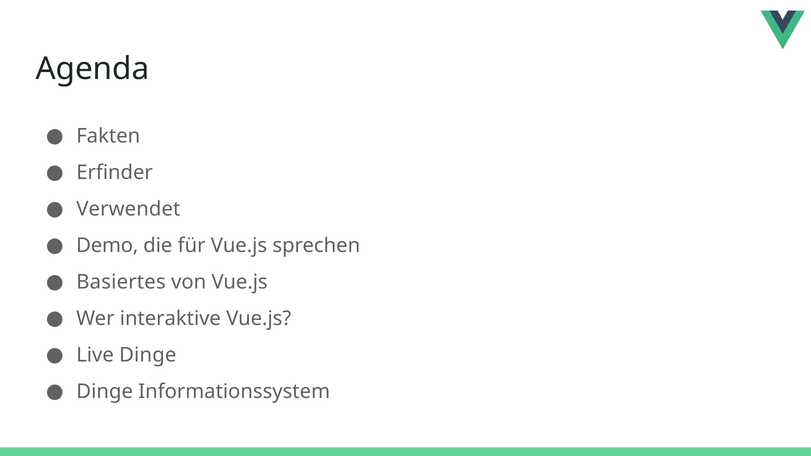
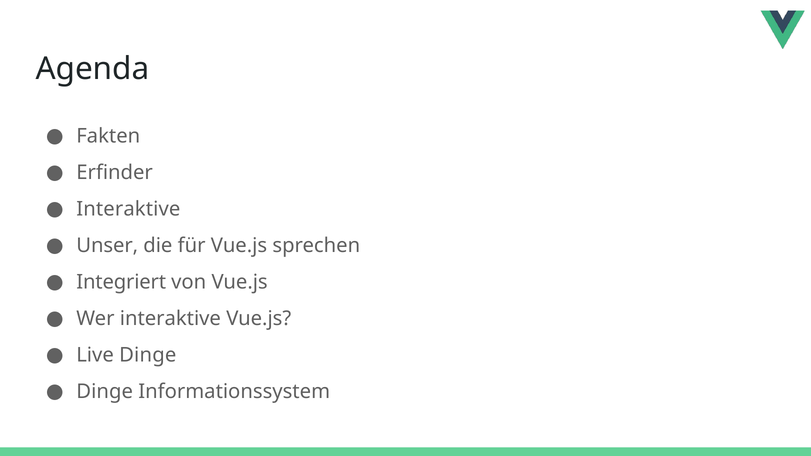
Verwendet: Verwendet -> Interaktive (128, 209)
Demo: Demo -> Unser (107, 246)
Basiertes: Basiertes -> Integriert (121, 282)
